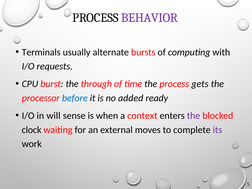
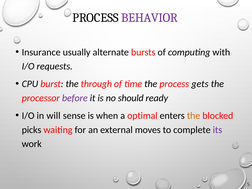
Terminals: Terminals -> Insurance (41, 52)
before colour: blue -> purple (75, 98)
added: added -> should (131, 98)
context: context -> optimal (142, 116)
the colour: purple -> orange (194, 116)
clock: clock -> picks (32, 130)
